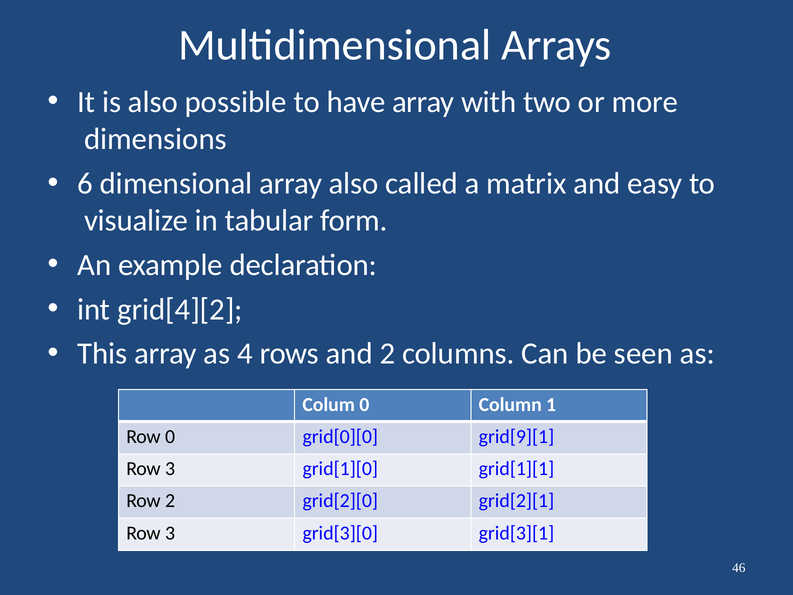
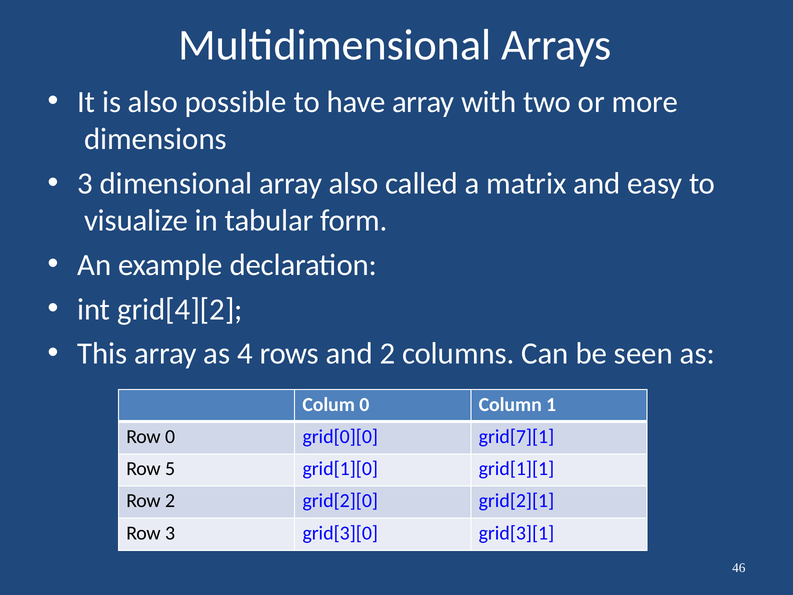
6: 6 -> 3 (85, 183)
grid[9][1: grid[9][1 -> grid[7][1 (516, 436)
3: 3 -> 5 (170, 469)
